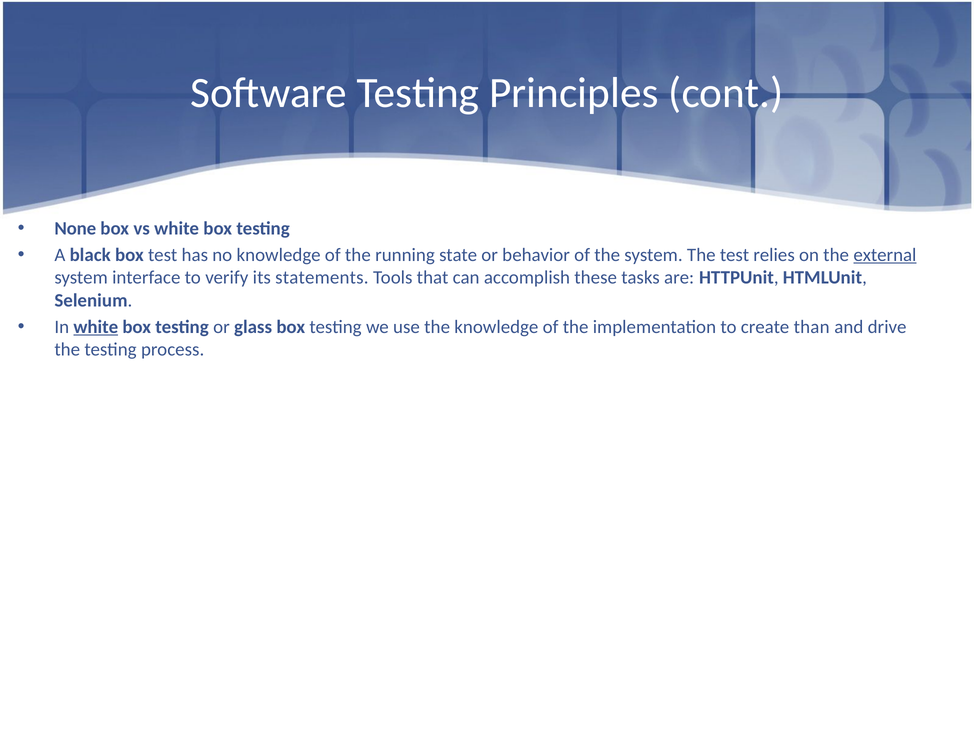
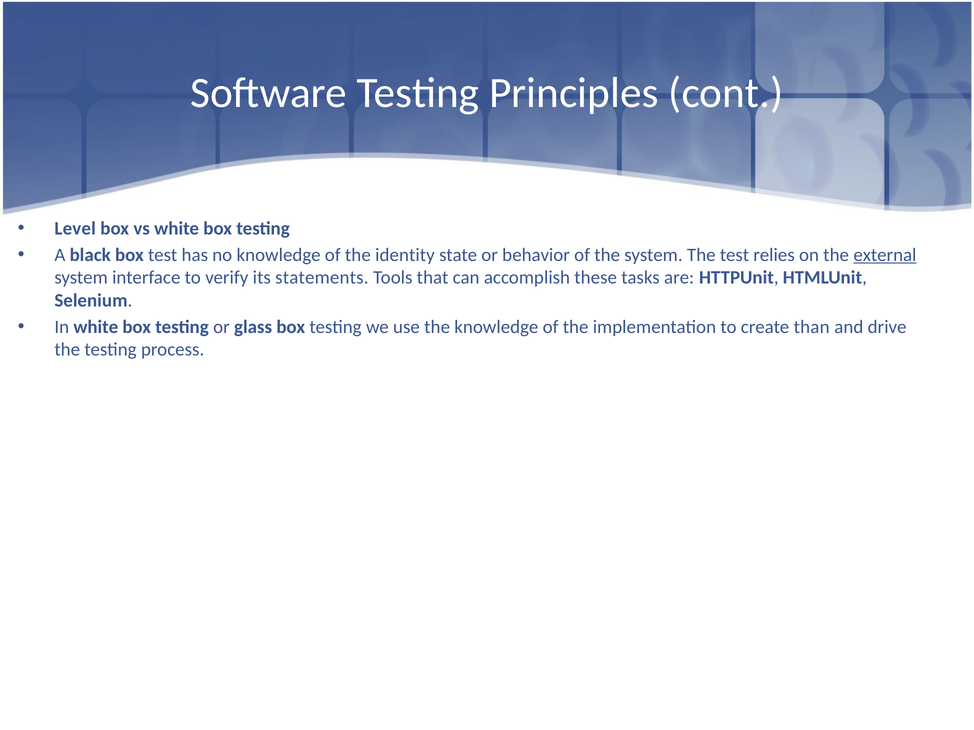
None: None -> Level (75, 229)
running: running -> identity (405, 255)
white underline: present -> none (96, 327)
